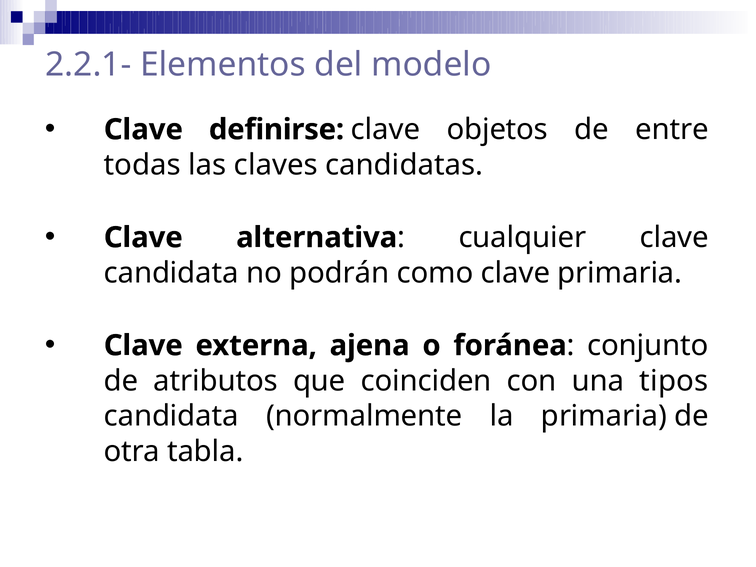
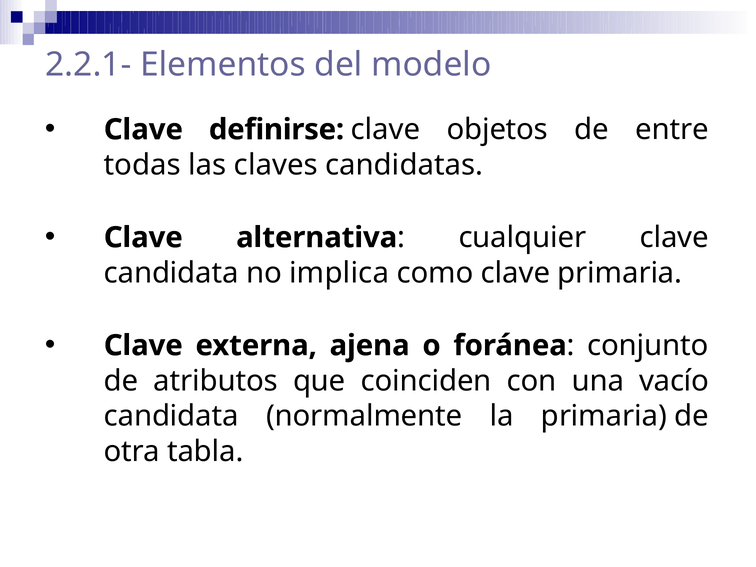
podrán: podrán -> implica (339, 273)
tipos: tipos -> vacío (674, 381)
